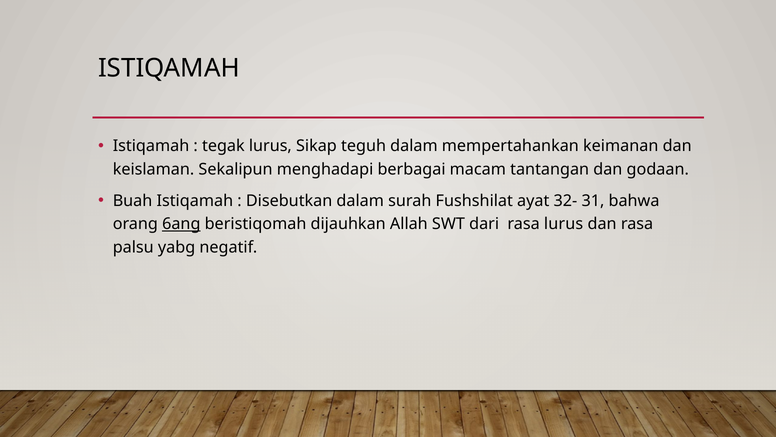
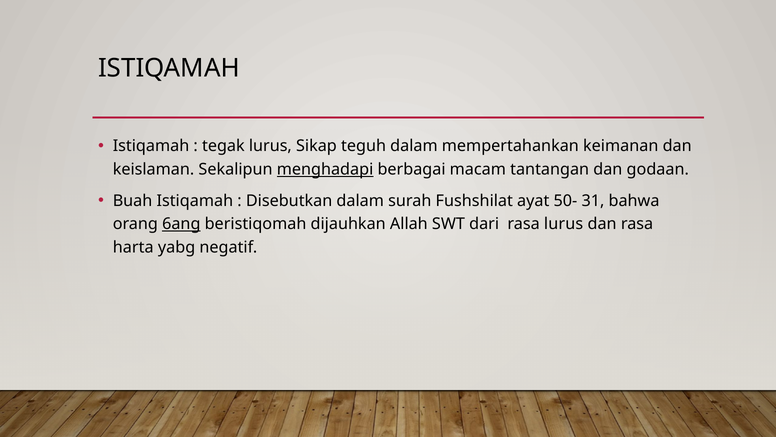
menghadapi underline: none -> present (325, 169)
32-: 32- -> 50- (565, 201)
palsu: palsu -> harta (133, 247)
